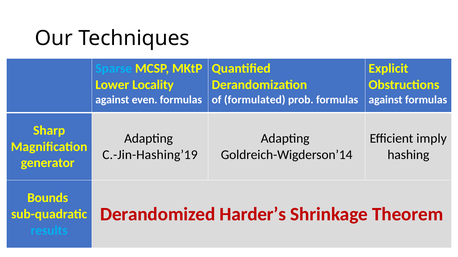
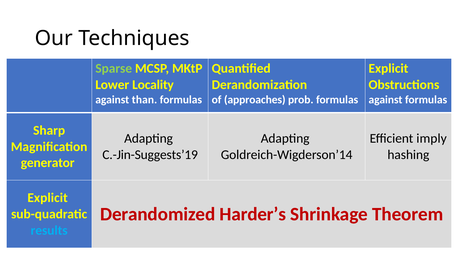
Sparse colour: light blue -> light green (114, 68)
even: even -> than (144, 100)
formulated: formulated -> approaches (255, 100)
C.-Jin-Hashing’19: C.-Jin-Hashing’19 -> C.-Jin-Suggests’19 (150, 155)
Bounds: Bounds -> Explicit (48, 198)
